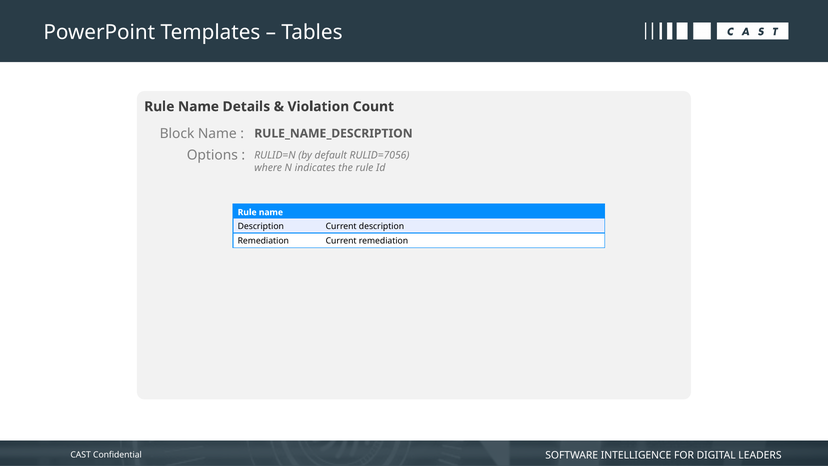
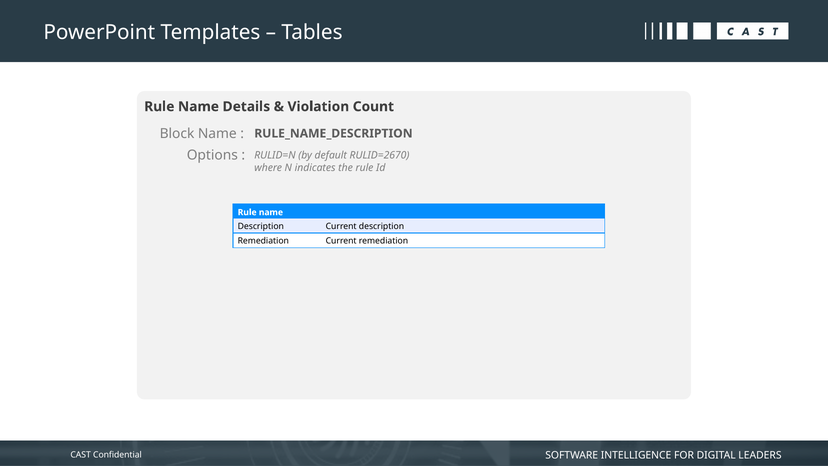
RULID=7056: RULID=7056 -> RULID=2670 (380, 155)
